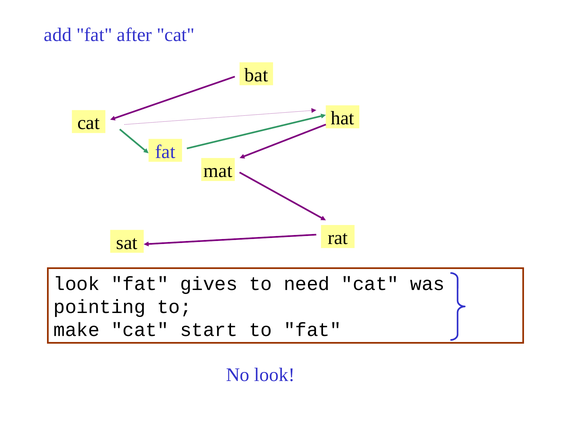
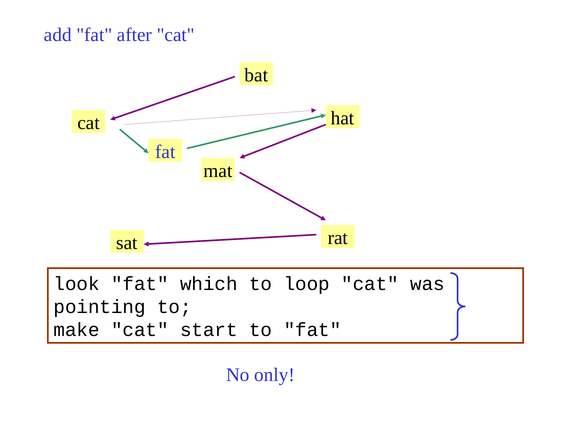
gives: gives -> which (209, 284)
need: need -> loop (307, 284)
No look: look -> only (274, 375)
